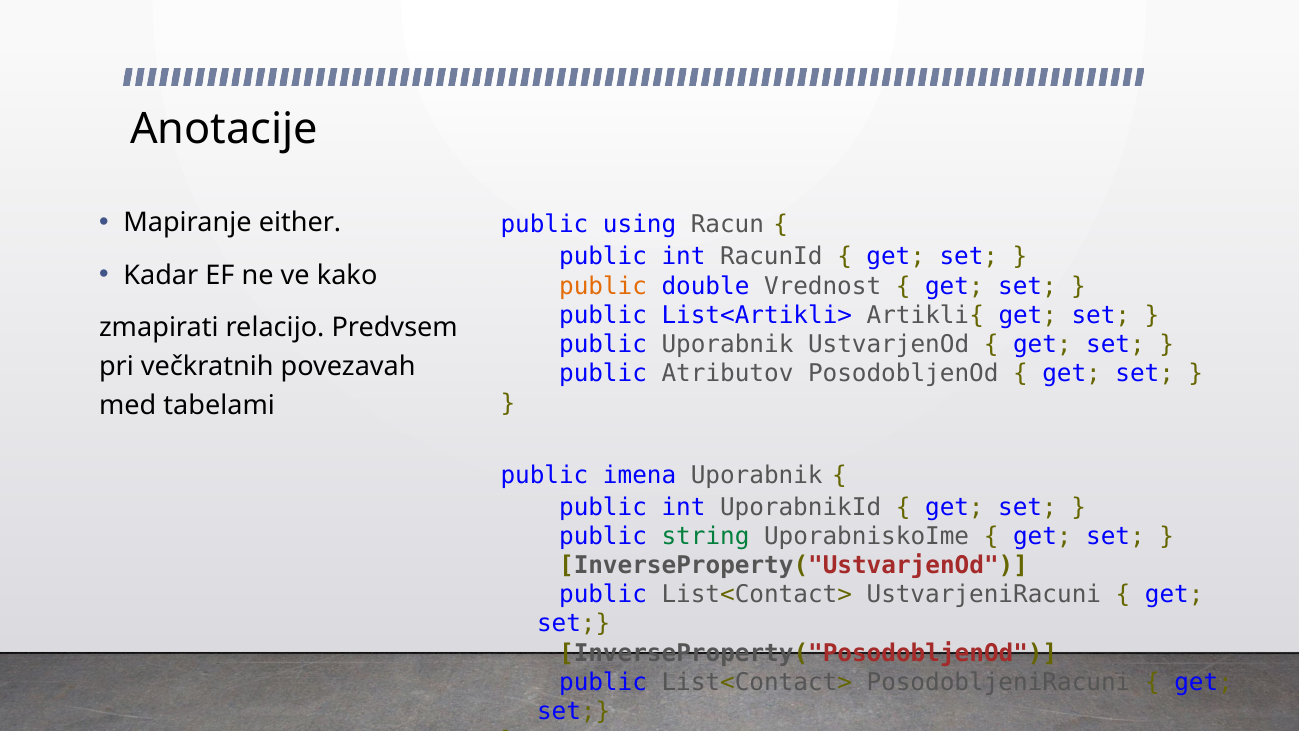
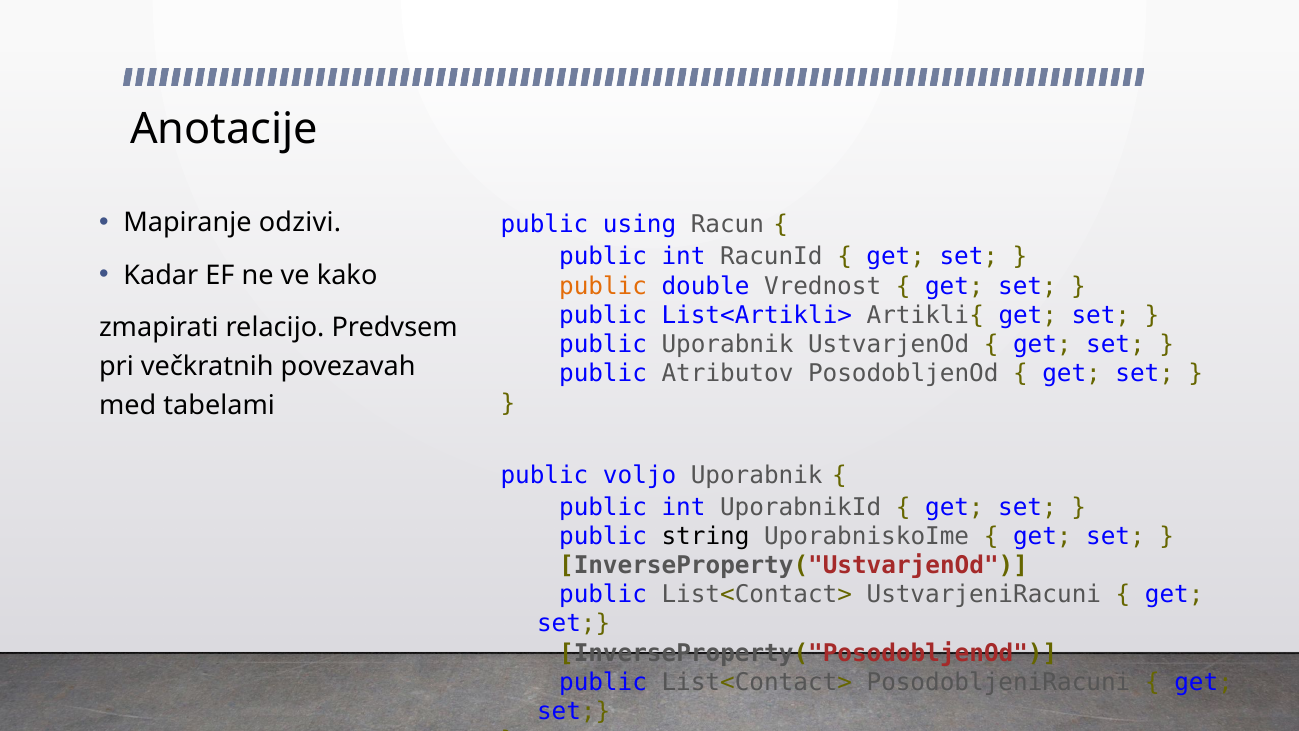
either: either -> odzivi (300, 223)
imena: imena -> voljo (640, 475)
string colour: green -> black (706, 536)
